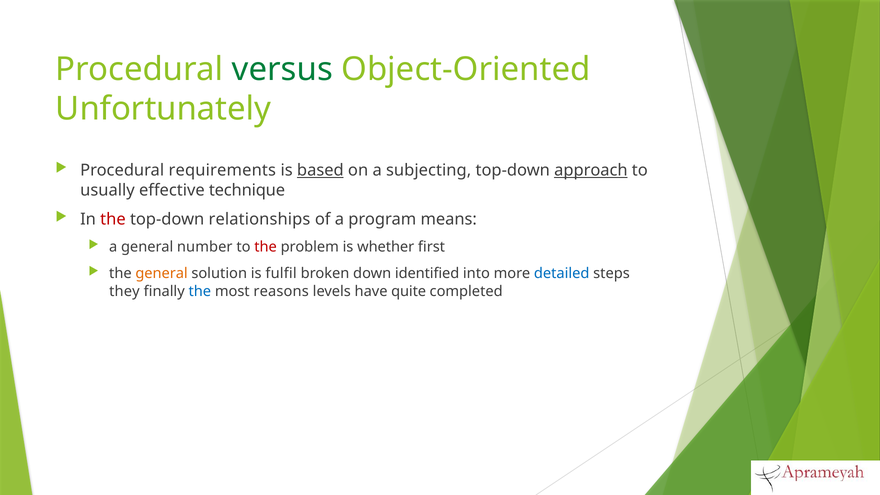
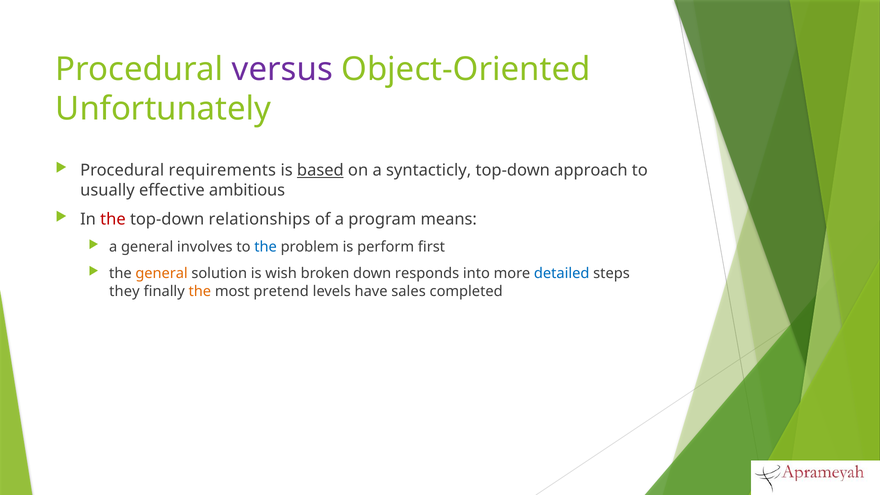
versus colour: green -> purple (282, 69)
subjecting: subjecting -> syntacticly (429, 170)
approach underline: present -> none (591, 170)
technique: technique -> ambitious (247, 190)
number: number -> involves (205, 247)
the colour: red -> blue (266, 247)
whether: whether -> perform (386, 247)
fulfil: fulfil -> wish (281, 274)
identified: identified -> responds (427, 274)
the colour: blue -> orange (200, 291)
reasons: reasons -> pretend (281, 291)
quite: quite -> sales (409, 291)
